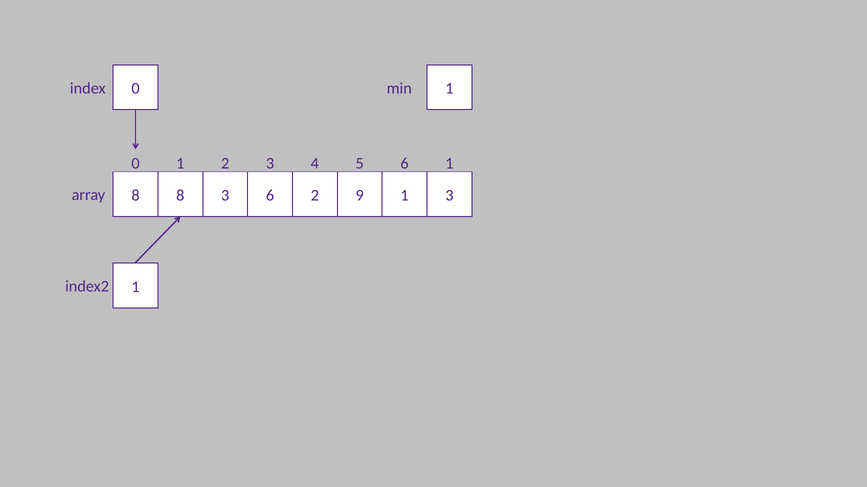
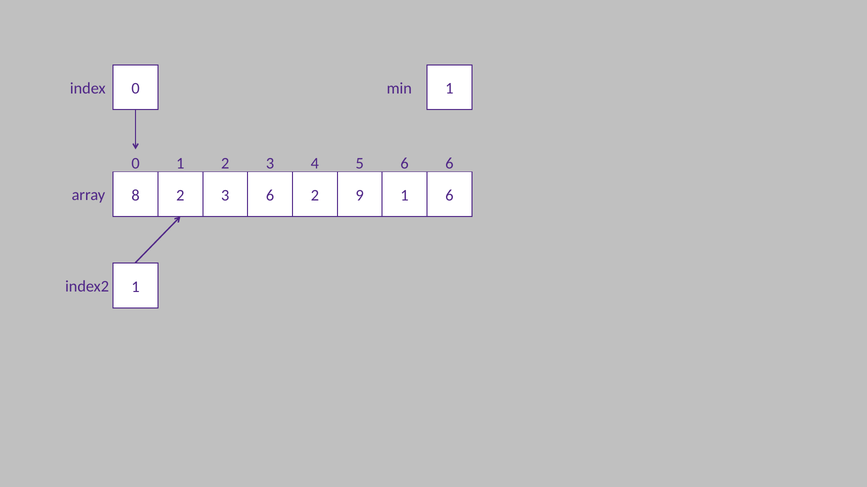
6 1: 1 -> 6 (449, 164)
8 8: 8 -> 2 (180, 196)
1 3: 3 -> 6 (449, 196)
